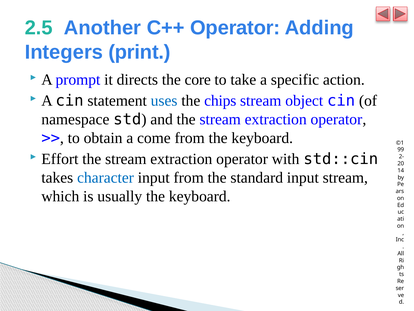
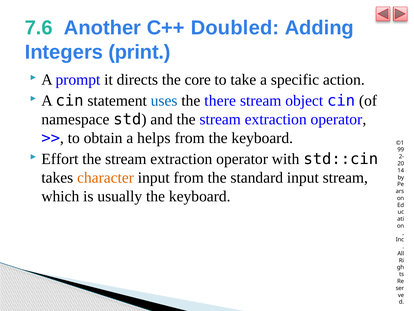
2.5: 2.5 -> 7.6 (39, 28)
C++ Operator: Operator -> Doubled (235, 28)
chips: chips -> there (220, 100)
come: come -> helps (154, 138)
character colour: blue -> orange (105, 177)
